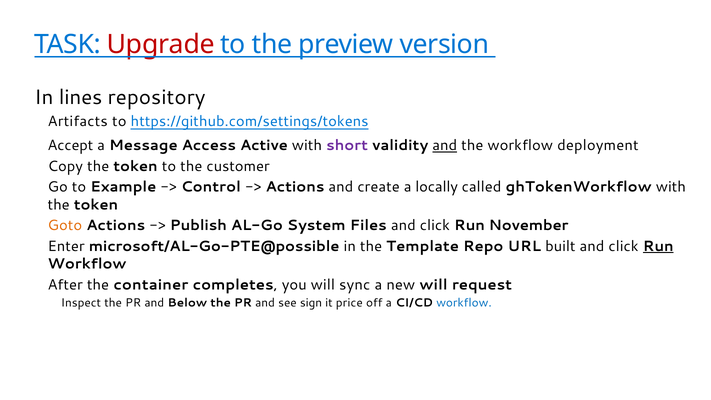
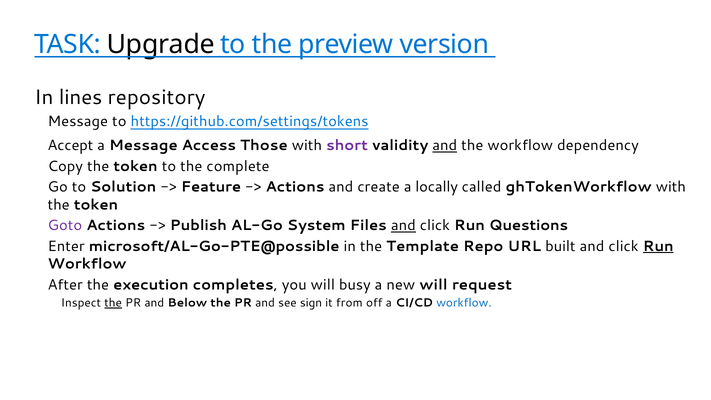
Upgrade colour: red -> black (161, 45)
Artifacts: Artifacts -> Message (78, 121)
Active: Active -> Those (264, 145)
deployment: deployment -> dependency (598, 145)
customer: customer -> complete (238, 166)
Example: Example -> Solution (123, 187)
Control: Control -> Feature (211, 187)
Goto colour: orange -> purple (65, 225)
and underline: none -> present (403, 225)
November: November -> Questions (529, 225)
container: container -> execution (151, 285)
sync: sync -> busy (355, 285)
the underline: none -> present (113, 303)
price: price -> from (349, 303)
